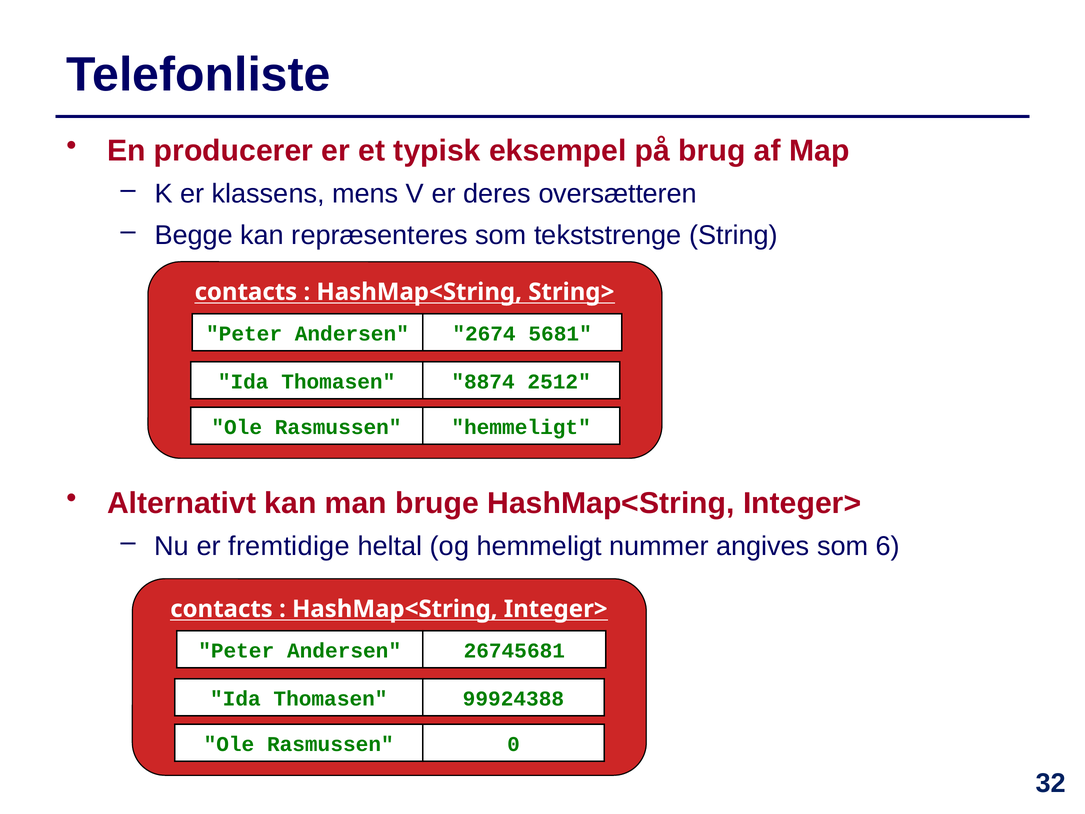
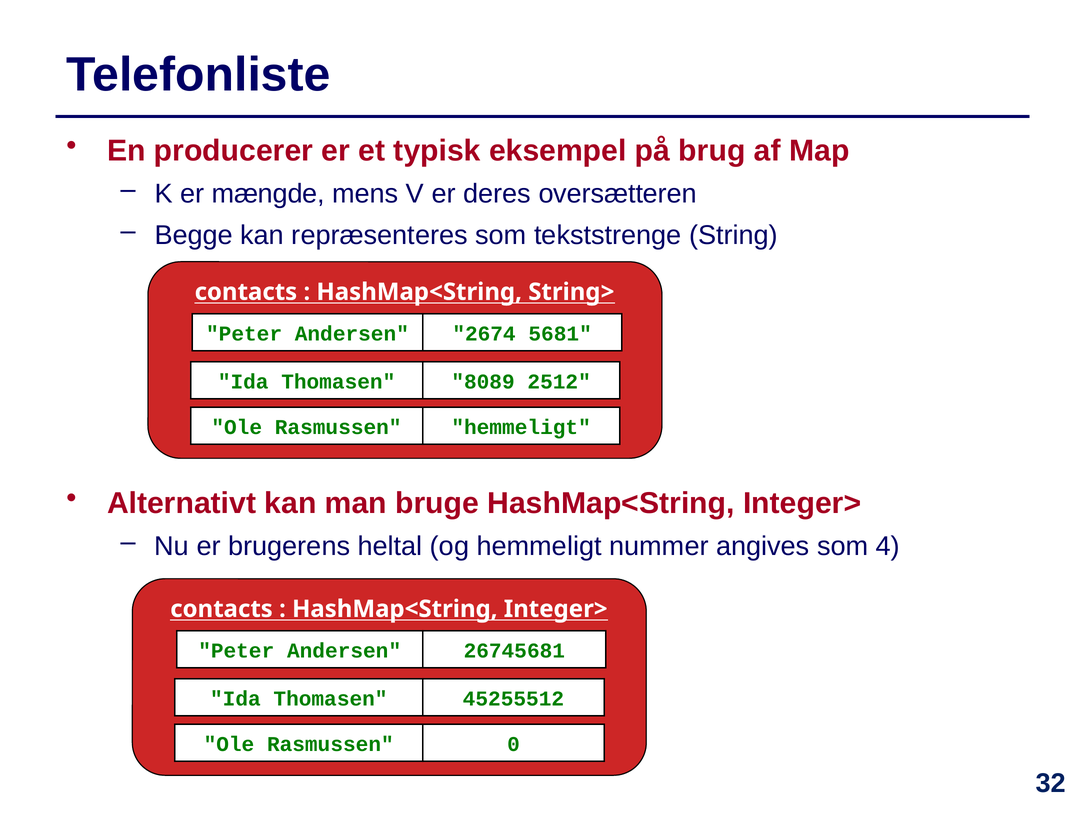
klassens: klassens -> mængde (268, 194)
8874: 8874 -> 8089 (483, 382)
fremtidige: fremtidige -> brugerens (289, 546)
6: 6 -> 4 (888, 546)
99924388: 99924388 -> 45255512 (513, 699)
